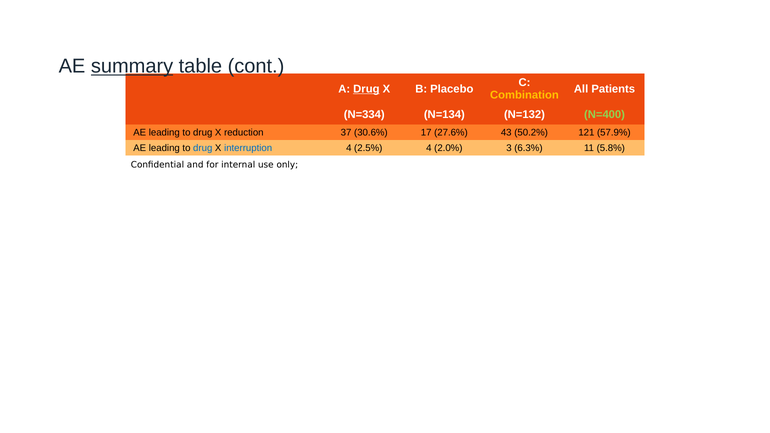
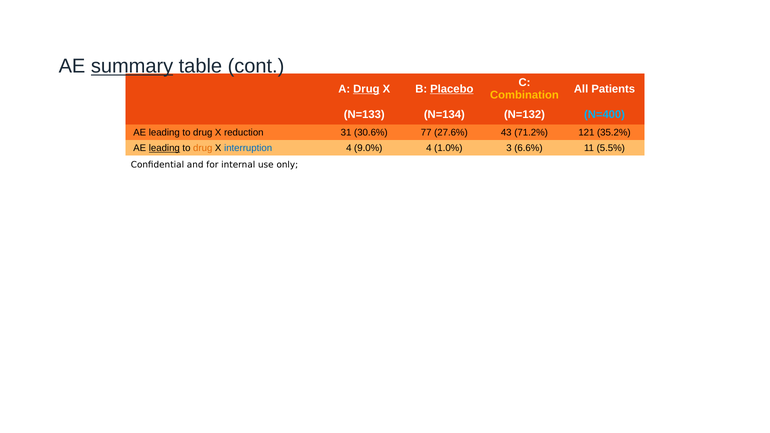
Placebo underline: none -> present (452, 89)
N=334: N=334 -> N=133 (364, 114)
N=400 colour: light green -> light blue (605, 114)
37: 37 -> 31 (346, 133)
17: 17 -> 77 (426, 133)
50.2%: 50.2% -> 71.2% (531, 133)
57.9%: 57.9% -> 35.2% (614, 133)
leading underline: none -> present (164, 148)
drug colour: blue -> orange (203, 148)
2.5%: 2.5% -> 9.0% (368, 148)
2.0%: 2.0% -> 1.0% (448, 148)
6.3%: 6.3% -> 6.6% (528, 148)
5.8%: 5.8% -> 5.5% (611, 148)
